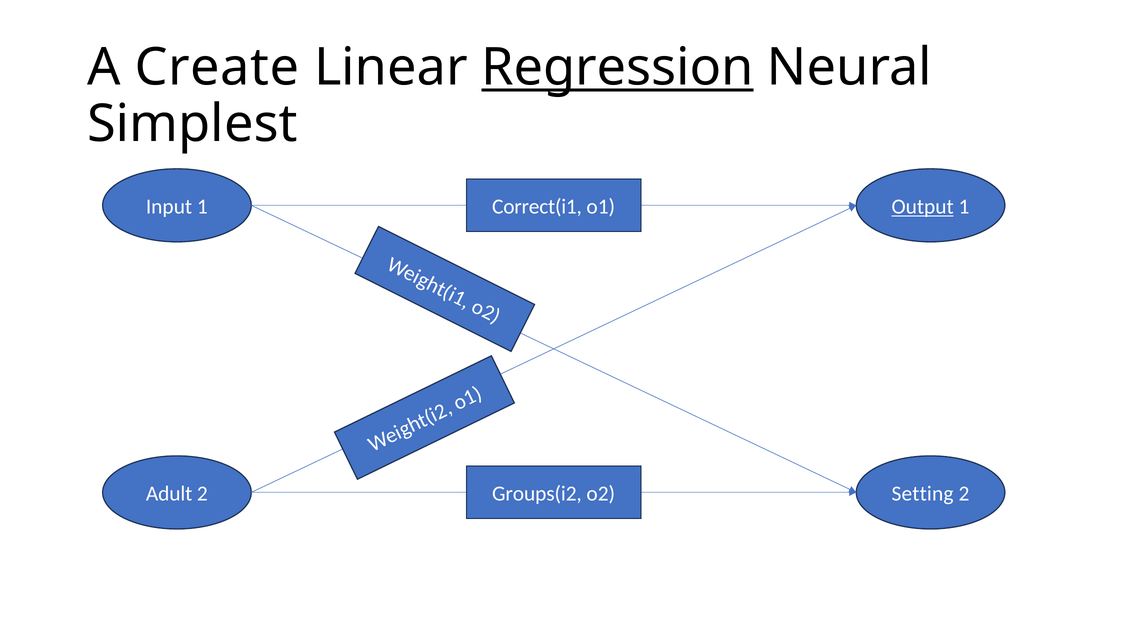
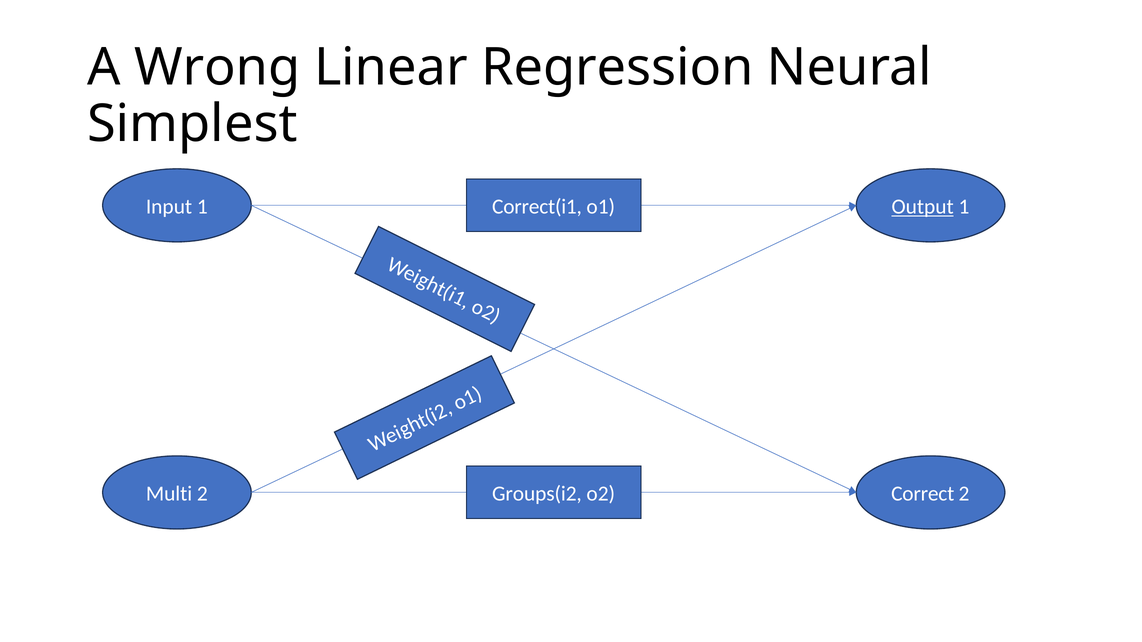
Create: Create -> Wrong (217, 68)
Regression underline: present -> none (617, 68)
Adult: Adult -> Multi (169, 494)
Setting: Setting -> Correct (923, 494)
